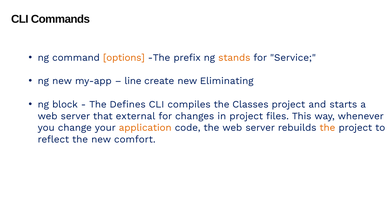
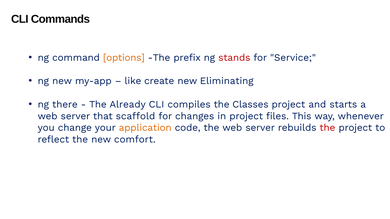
stands colour: orange -> red (234, 58)
line: line -> like (133, 81)
block: block -> there (65, 105)
Defines: Defines -> Already (128, 105)
external: external -> scaffold (136, 116)
the colour: orange -> red (327, 128)
